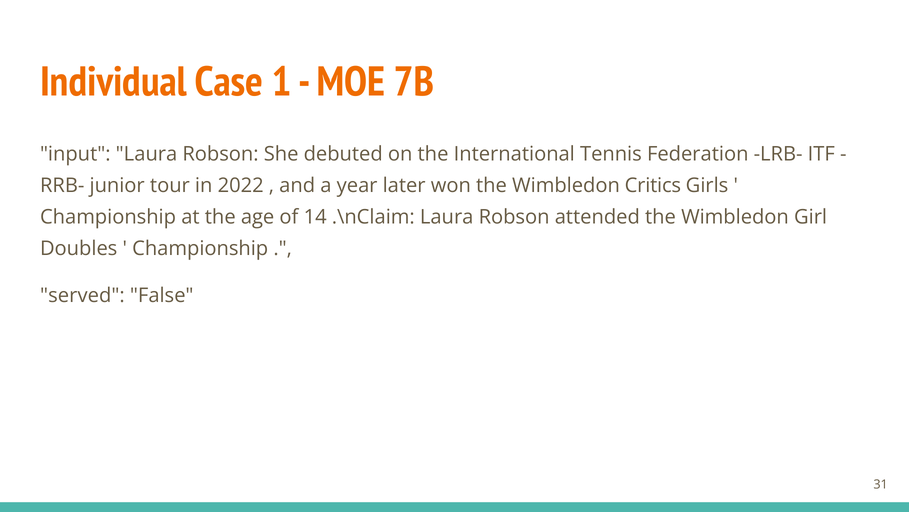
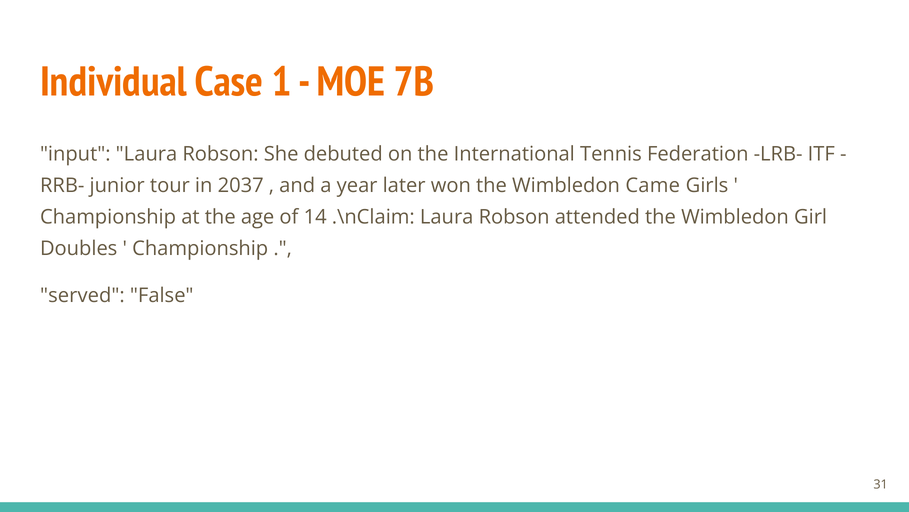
2022: 2022 -> 2037 (241, 185)
Critics: Critics -> Came (653, 185)
